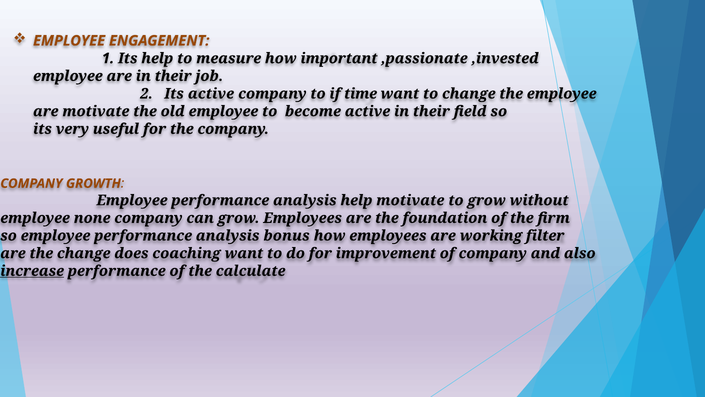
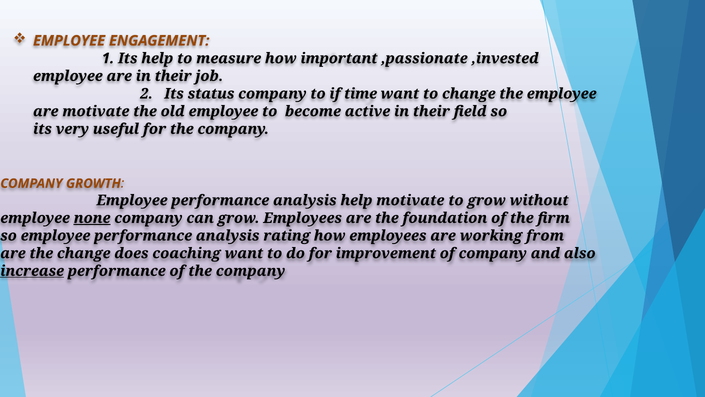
Its active: active -> status (211, 94)
none underline: none -> present (92, 218)
bonus: bonus -> rating (287, 235)
filter: filter -> from (545, 235)
of the calculate: calculate -> company (251, 271)
